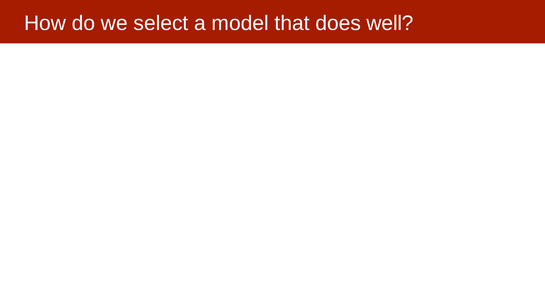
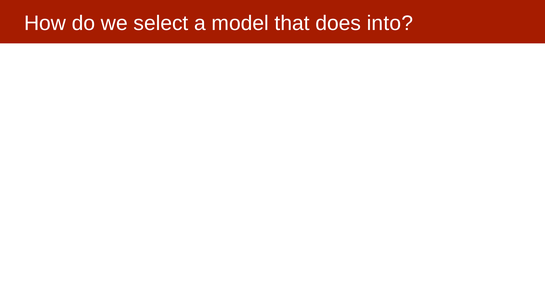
well: well -> into (390, 23)
